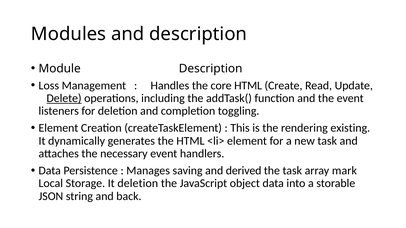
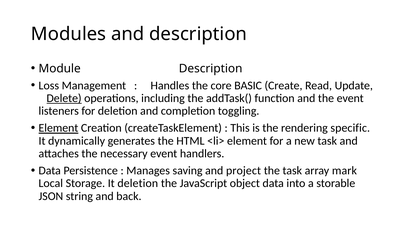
core HTML: HTML -> BASIC (248, 86)
Element underline: none -> present (58, 128)
existing: existing -> specific (350, 128)
derived: derived -> project (244, 171)
